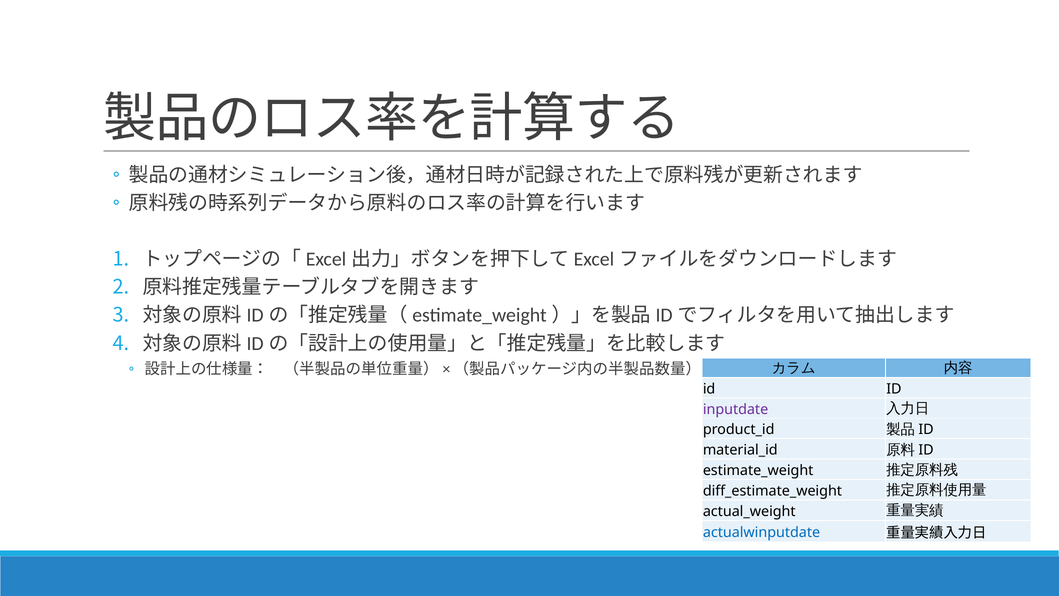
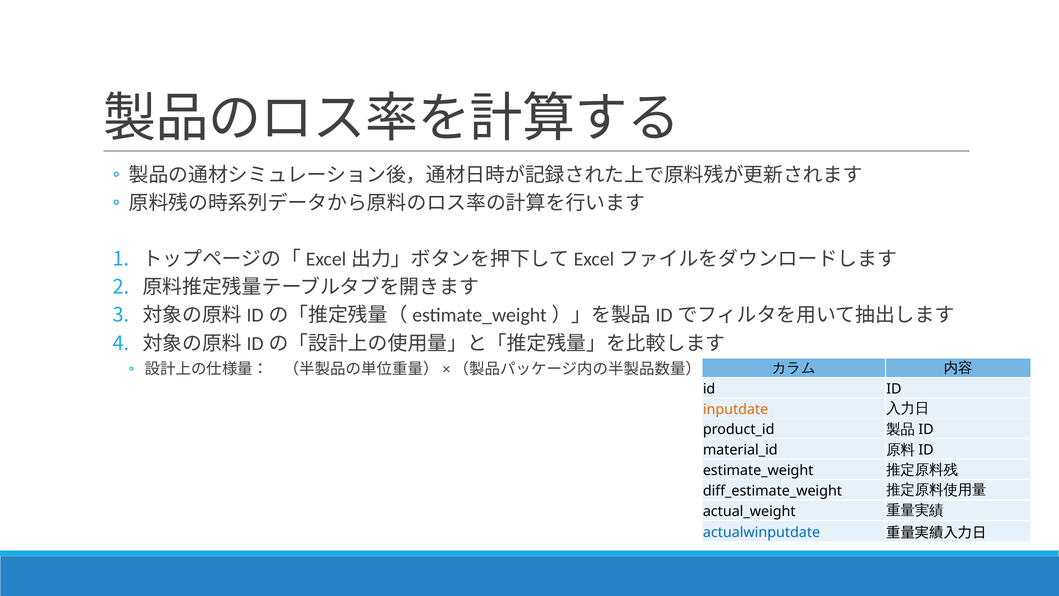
inputdate colour: purple -> orange (736, 409)
